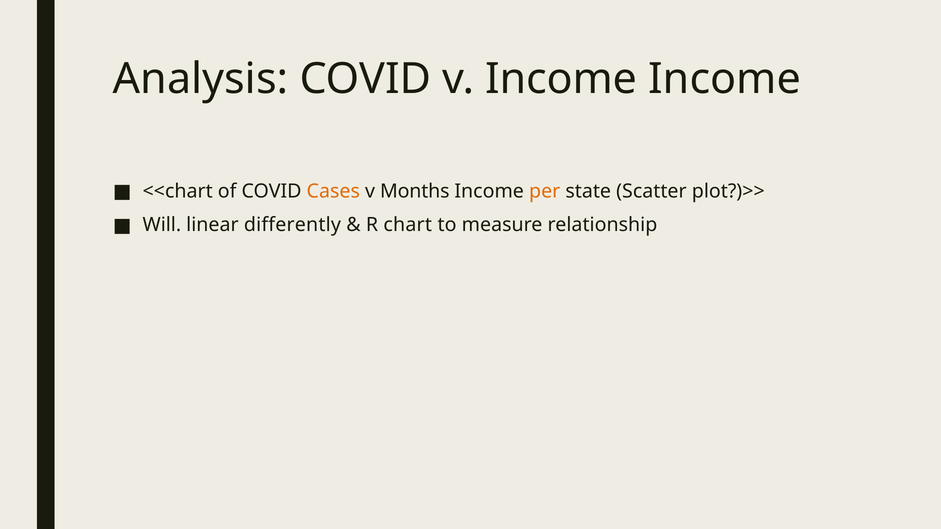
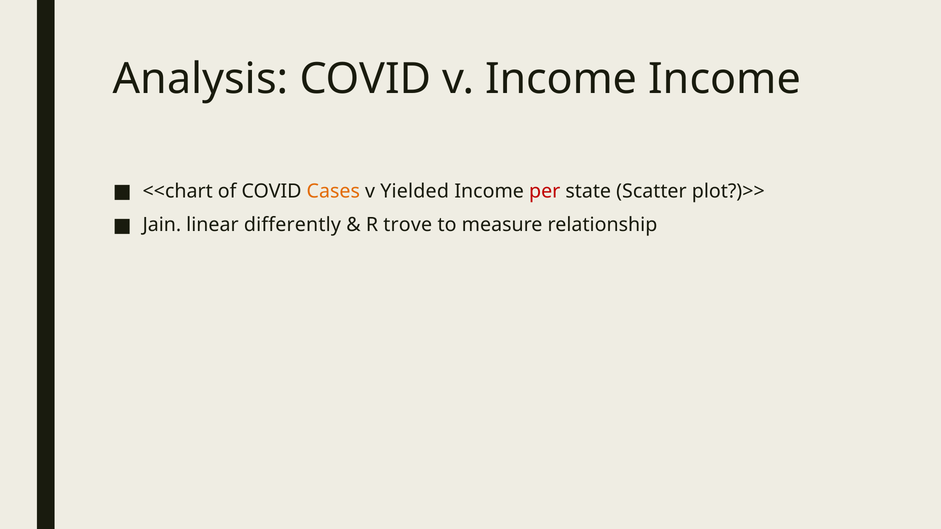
Months: Months -> Yielded (415, 191)
per colour: orange -> red (545, 191)
Will: Will -> Jain (162, 225)
chart: chart -> trove (408, 225)
